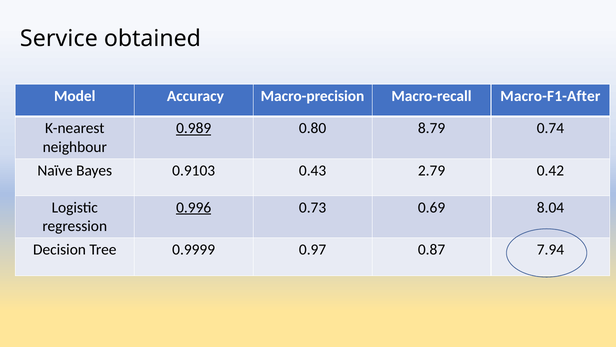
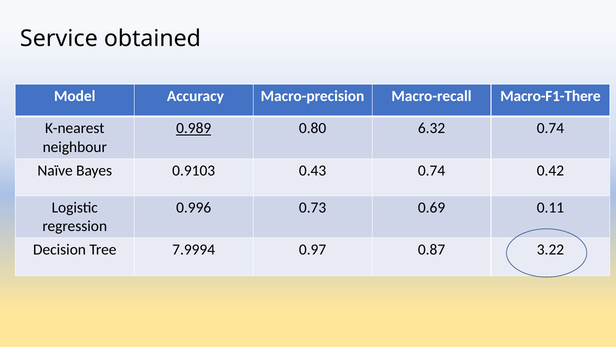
Macro-F1-After: Macro-F1-After -> Macro-F1-There (550, 96)
8.79: 8.79 -> 6.32 (432, 128)
0.43 2.79: 2.79 -> 0.74 (432, 170)
0.996 underline: present -> none (194, 207)
8.04: 8.04 -> 0.11 (550, 207)
0.9999: 0.9999 -> 7.9994 (194, 249)
7.94: 7.94 -> 3.22 (550, 249)
